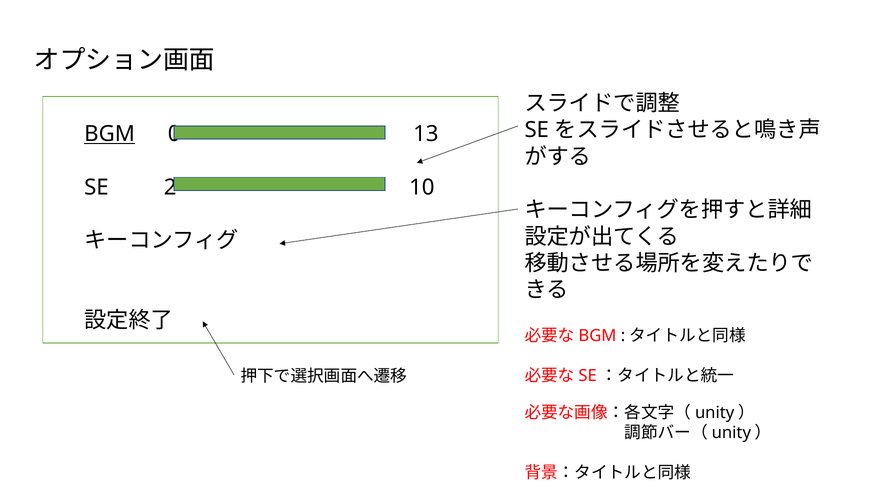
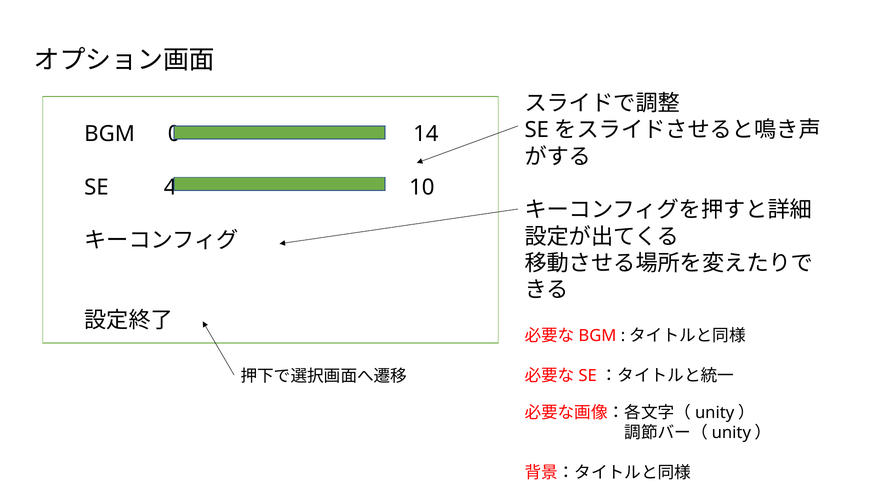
BGM underline: present -> none (110, 134)
13: 13 -> 14 (426, 134)
2: 2 -> 4 (170, 187)
